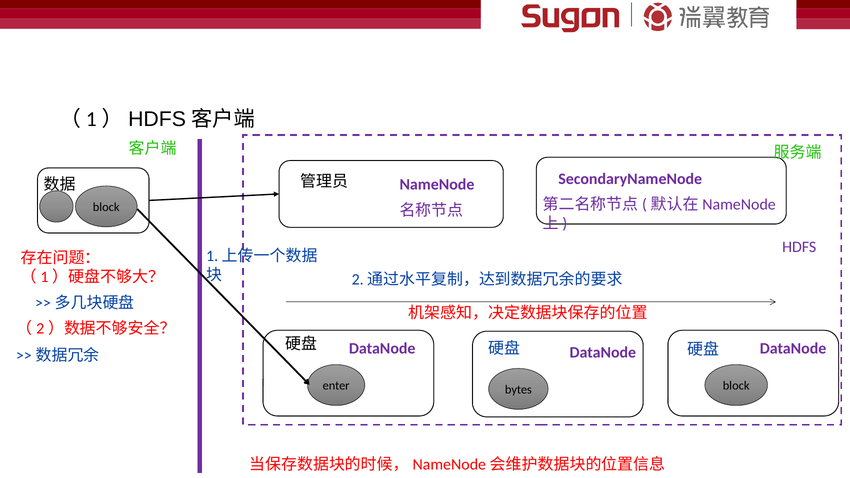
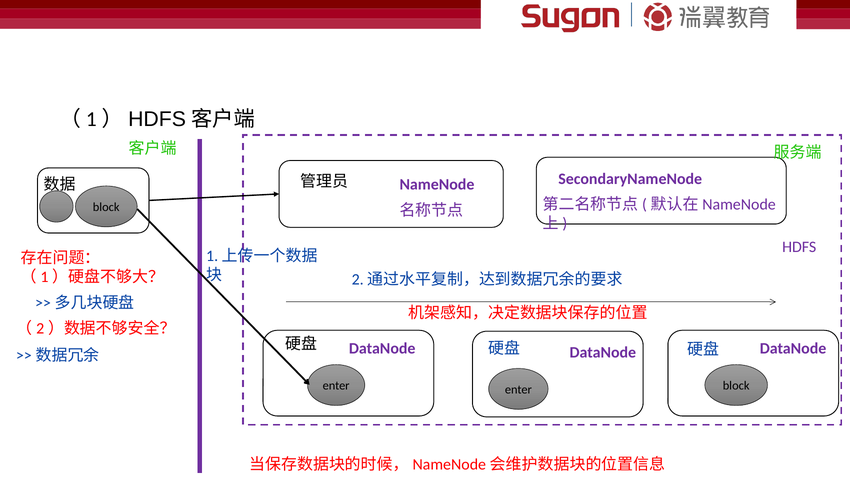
bytes: bytes -> enter (518, 390)
